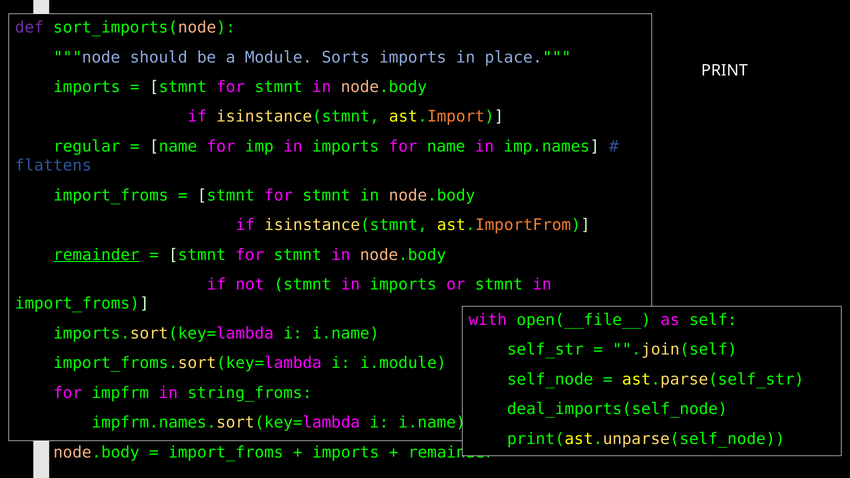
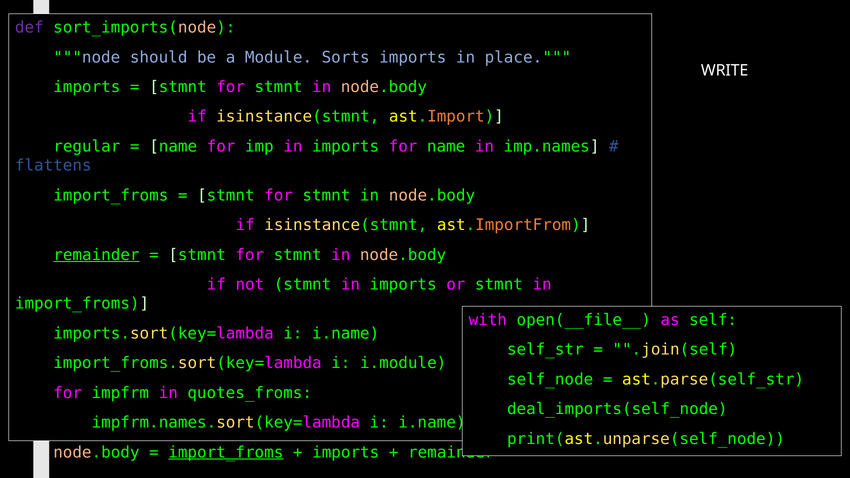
PRINT: PRINT -> WRITE (725, 70)
string_froms: string_froms -> quotes_froms (250, 393)
import_froms underline: none -> present (226, 452)
